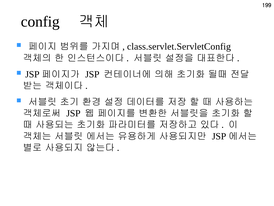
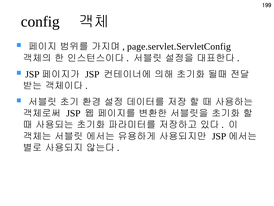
class.servlet.ServletConfig: class.servlet.ServletConfig -> page.servlet.ServletConfig (179, 47)
